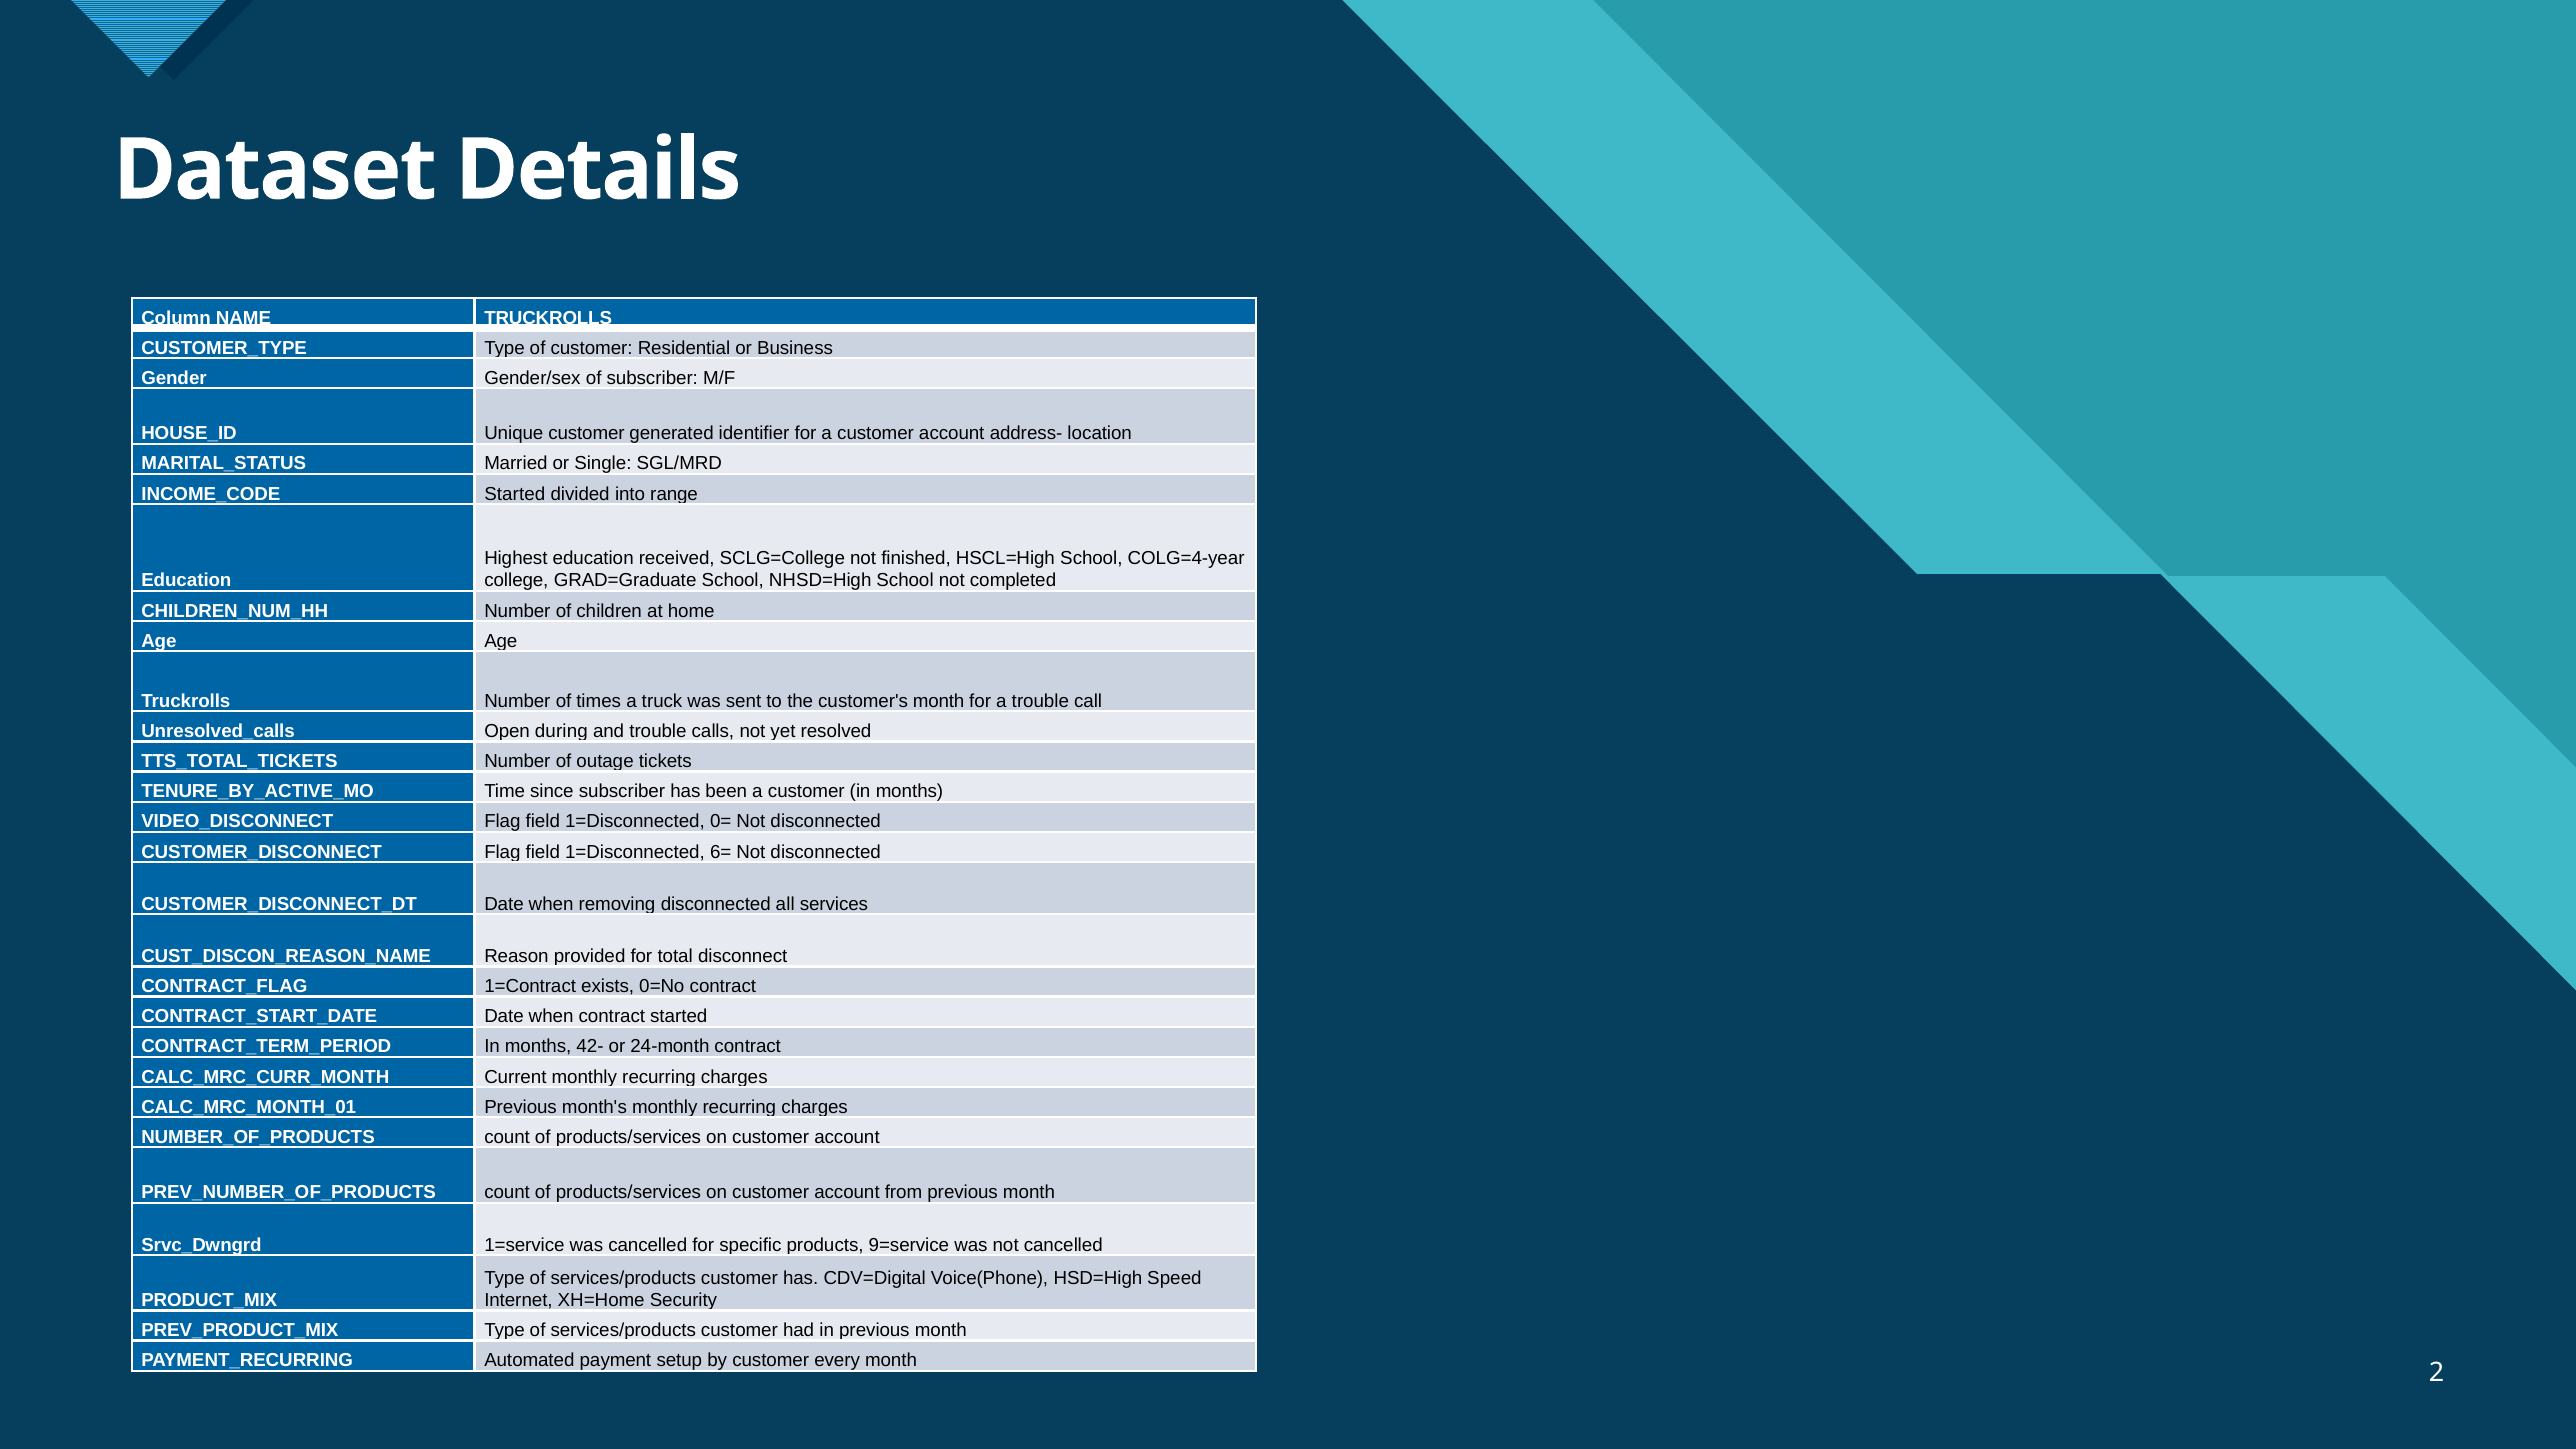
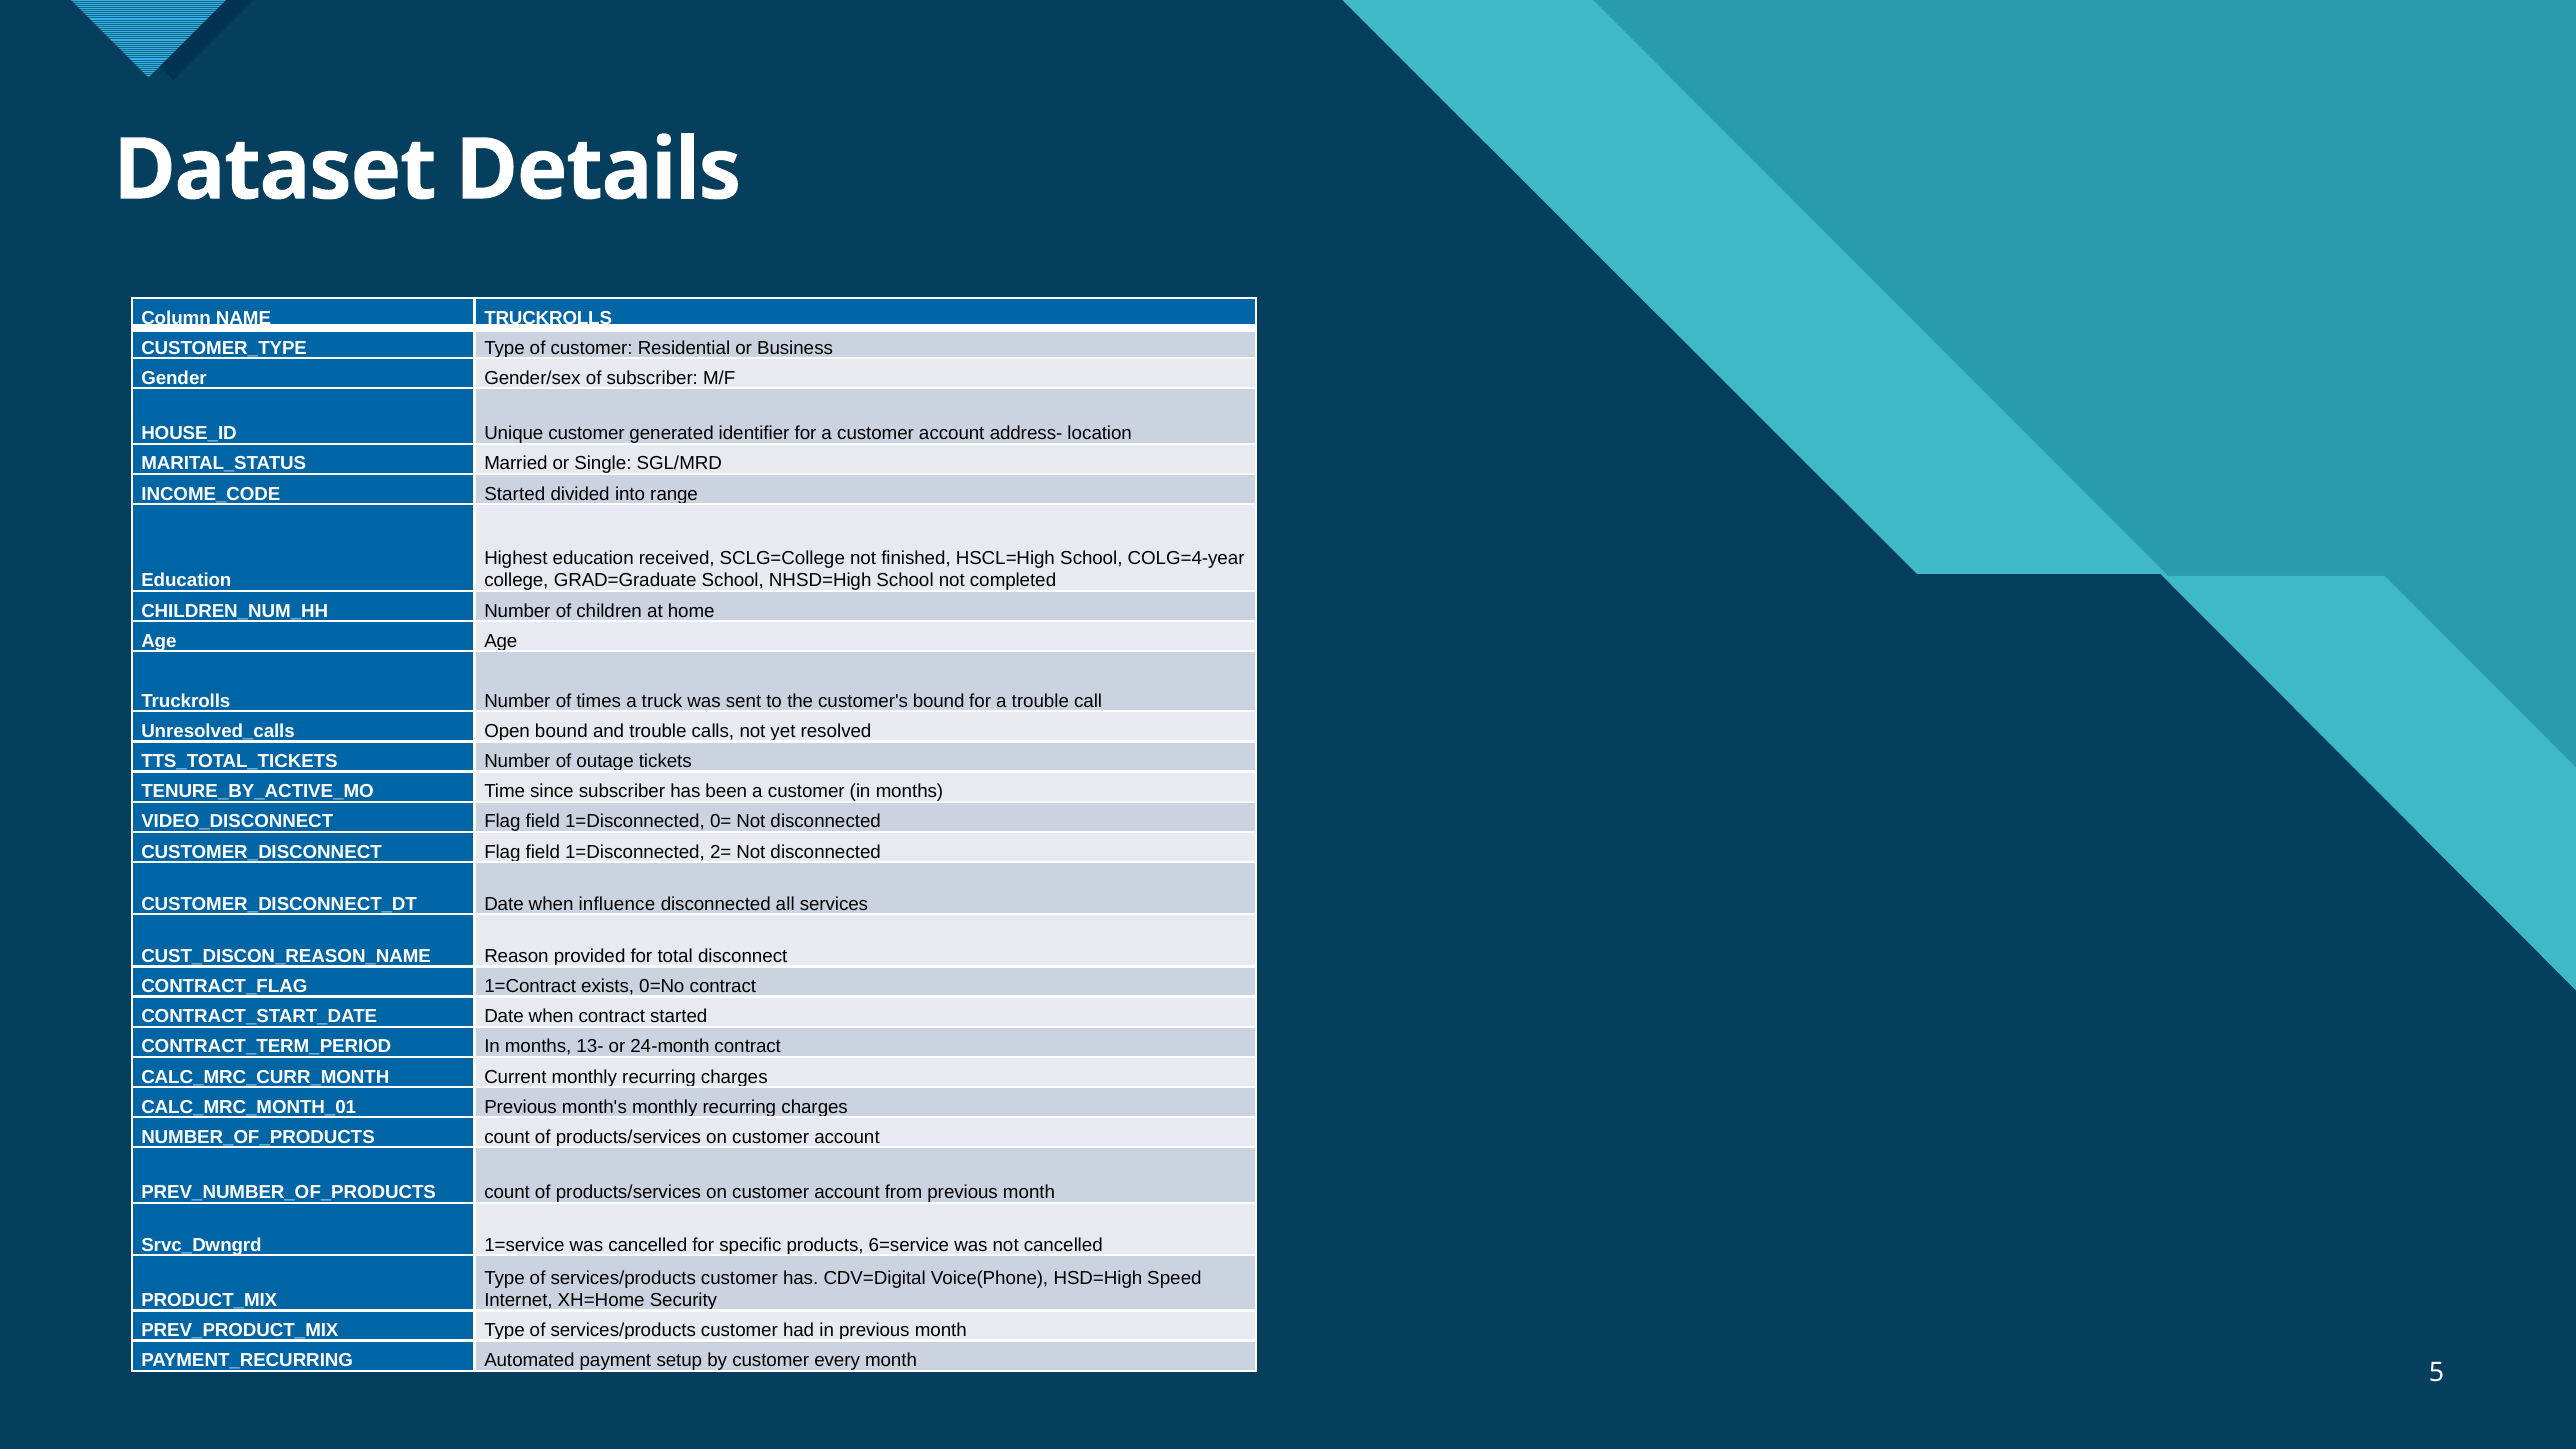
customer's month: month -> bound (939, 701)
Open during: during -> bound (561, 731)
6=: 6= -> 2= (721, 852)
removing: removing -> influence (617, 904)
42-: 42- -> 13- (590, 1047)
9=service: 9=service -> 6=service (909, 1245)
2: 2 -> 5 (2436, 1373)
